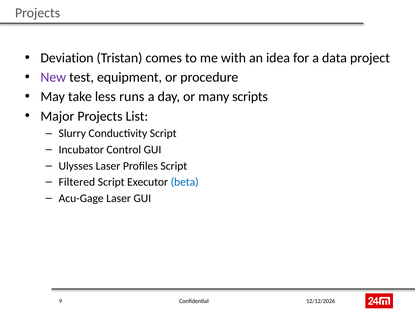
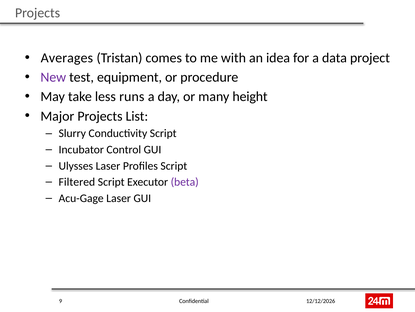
Deviation: Deviation -> Averages (67, 58)
scripts: scripts -> height (250, 96)
beta colour: blue -> purple (185, 182)
